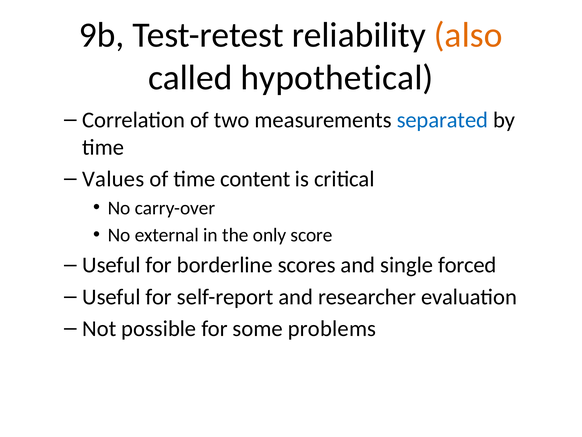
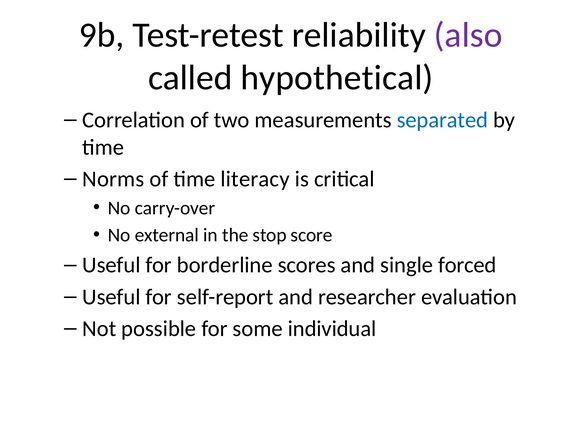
also colour: orange -> purple (468, 35)
Values: Values -> Norms (113, 179)
content: content -> literacy (255, 179)
only: only -> stop (270, 235)
problems: problems -> individual (332, 328)
